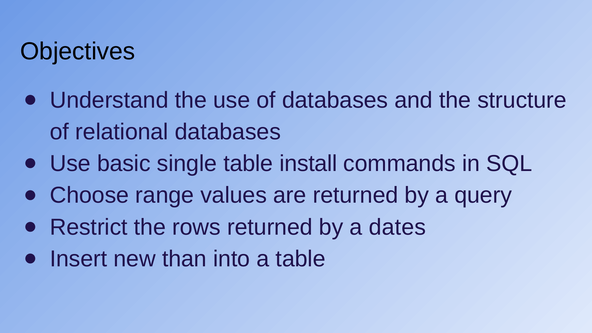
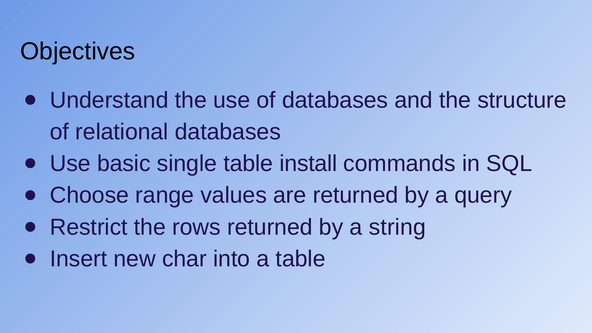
dates: dates -> string (397, 227)
than: than -> char (184, 259)
